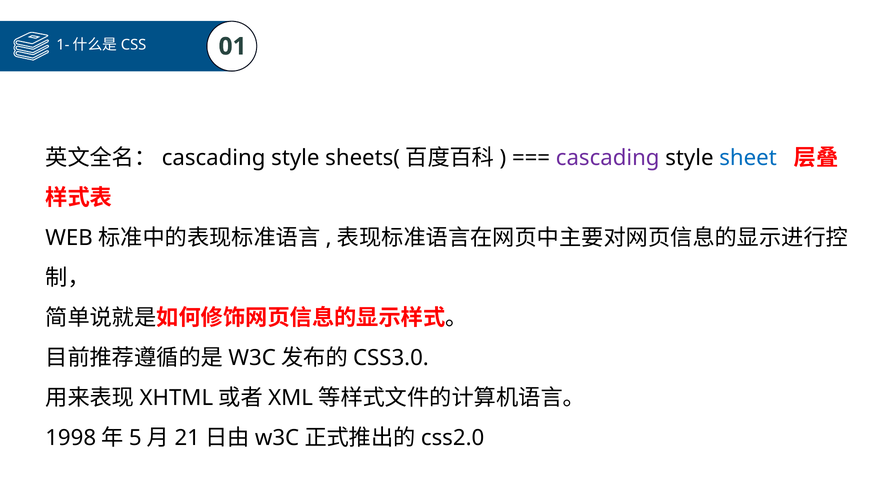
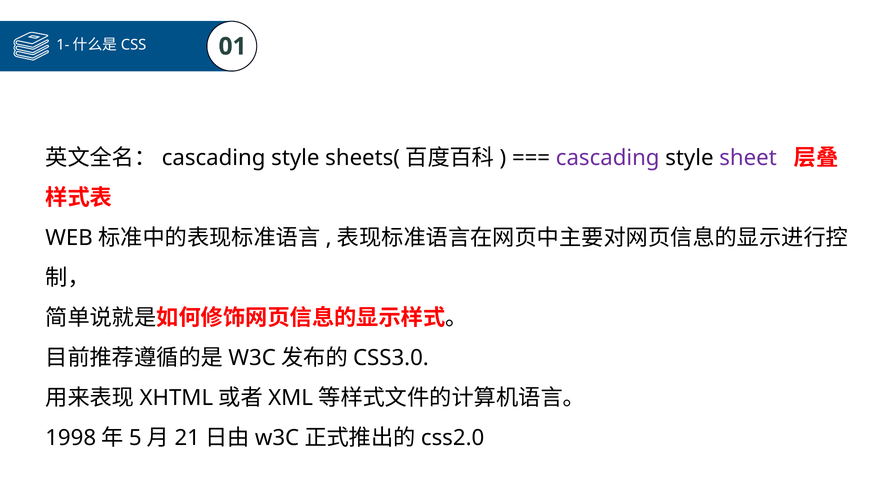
sheet colour: blue -> purple (748, 158)
